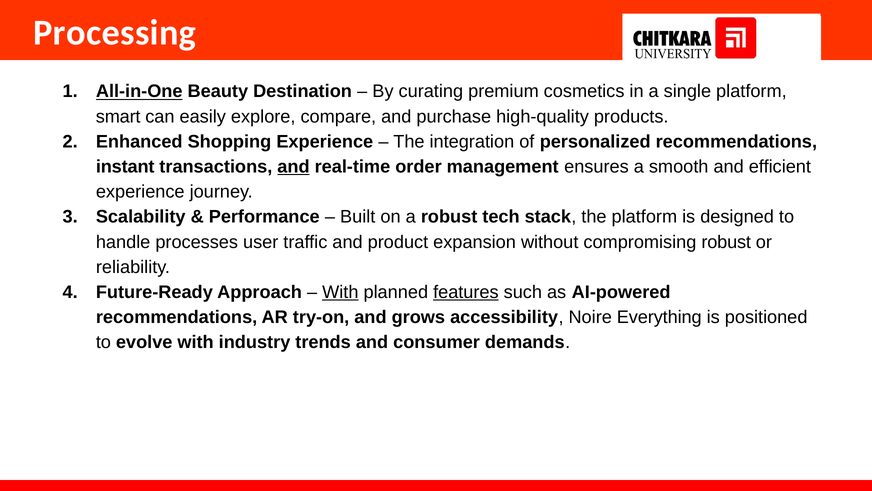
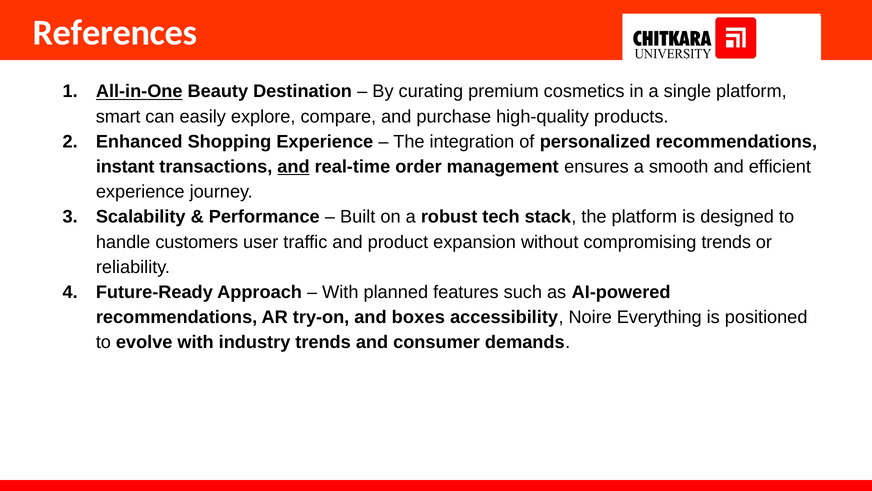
Processing: Processing -> References (115, 33)
processes: processes -> customers (197, 242)
compromising robust: robust -> trends (726, 242)
With underline: present -> none (340, 292)
features underline: present -> none (466, 292)
grows: grows -> boxes (418, 317)
